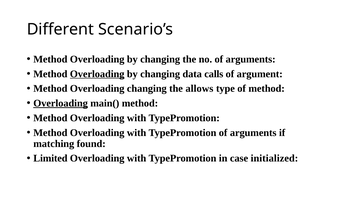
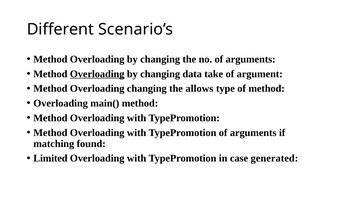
calls: calls -> take (214, 74)
Overloading underline: present -> none (61, 103)
initialized: initialized -> generated (274, 159)
